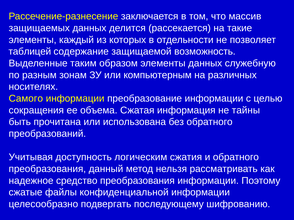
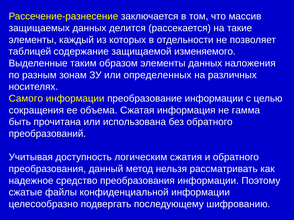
возможность: возможность -> изменяемого (205, 52)
служебную: служебную -> наложения (250, 63)
компьютерным: компьютерным -> определенных (158, 75)
тайны: тайны -> гамма (246, 110)
